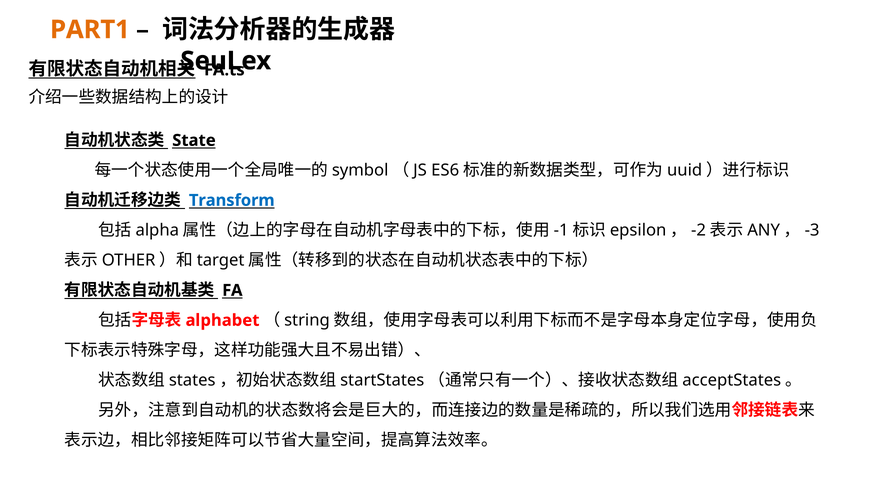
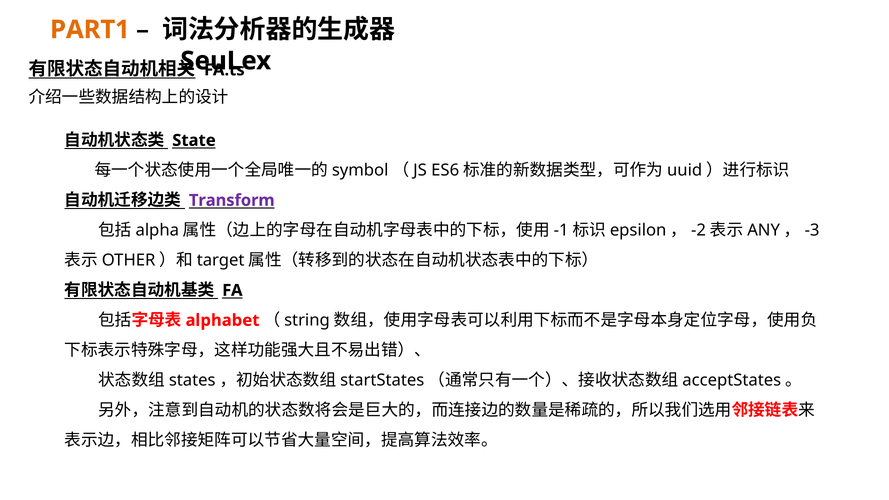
Transform colour: blue -> purple (232, 200)
